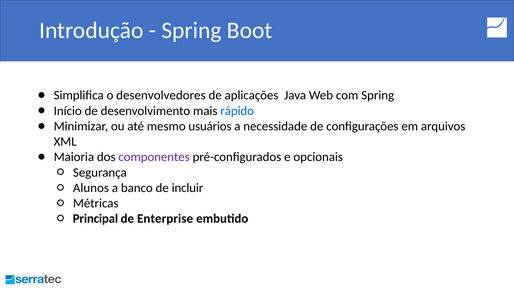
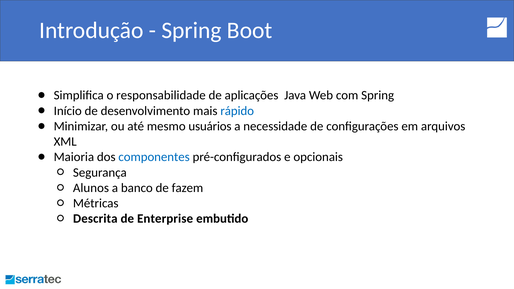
desenvolvedores: desenvolvedores -> responsabilidade (161, 95)
componentes colour: purple -> blue (154, 157)
incluir: incluir -> fazem (187, 188)
Principal: Principal -> Descrita (95, 219)
